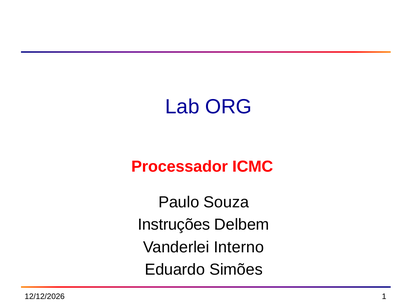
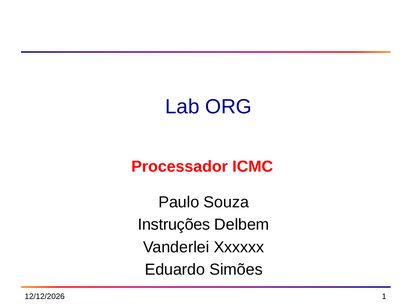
Interno: Interno -> Xxxxxx (239, 247)
